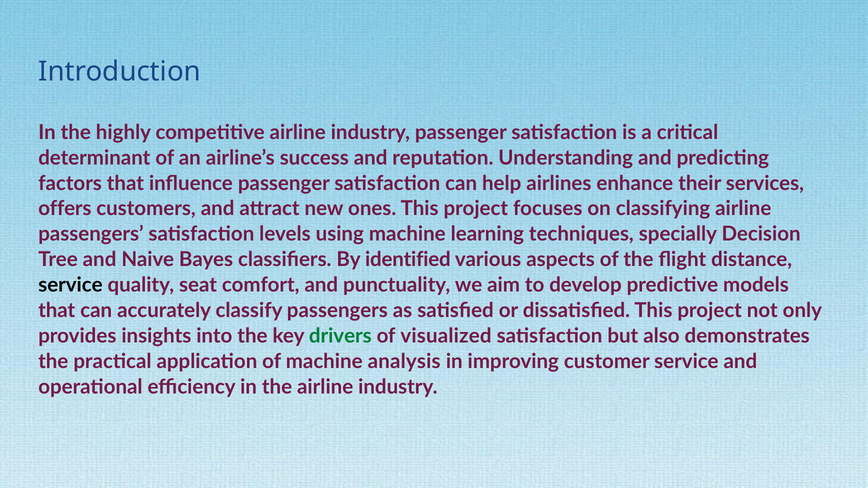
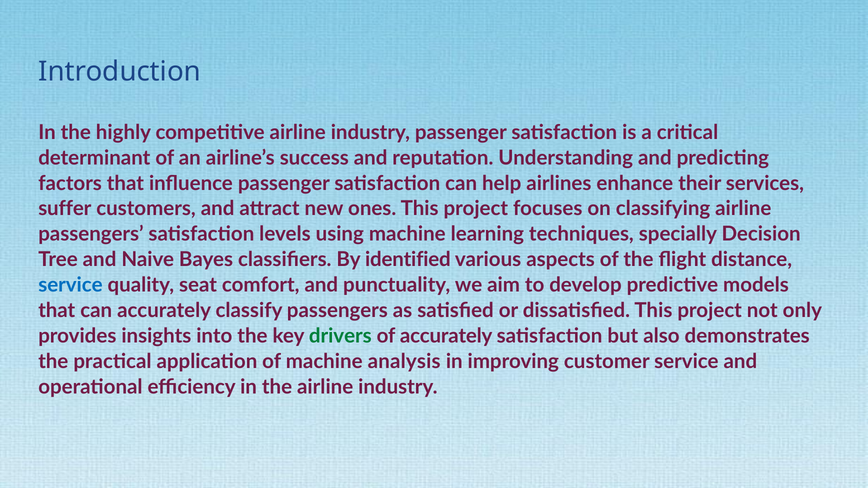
offers: offers -> suffer (65, 209)
service colour: black -> blue (70, 285)
of visualized: visualized -> accurately (446, 336)
